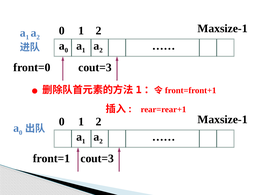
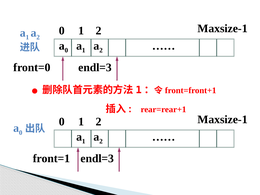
cout=3: cout=3 -> endl=3 (95, 68)
cout=3: cout=3 -> endl=3 (97, 159)
